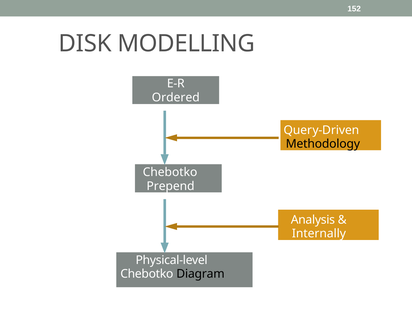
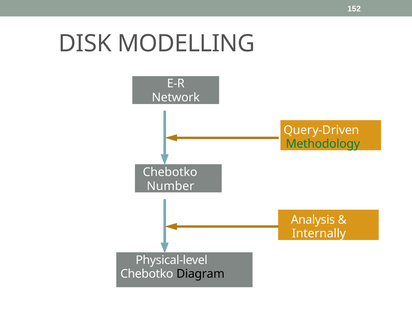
Ordered: Ordered -> Network (176, 98)
Methodology colour: black -> green (323, 144)
Prepend: Prepend -> Number (170, 186)
